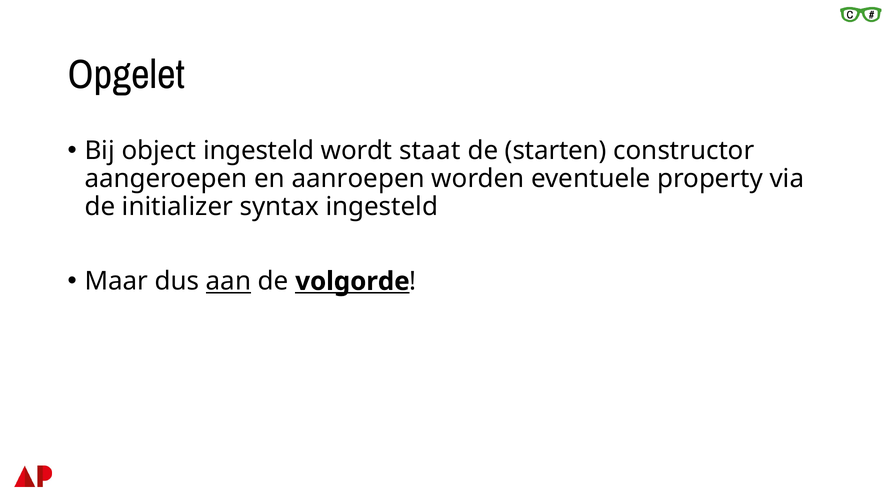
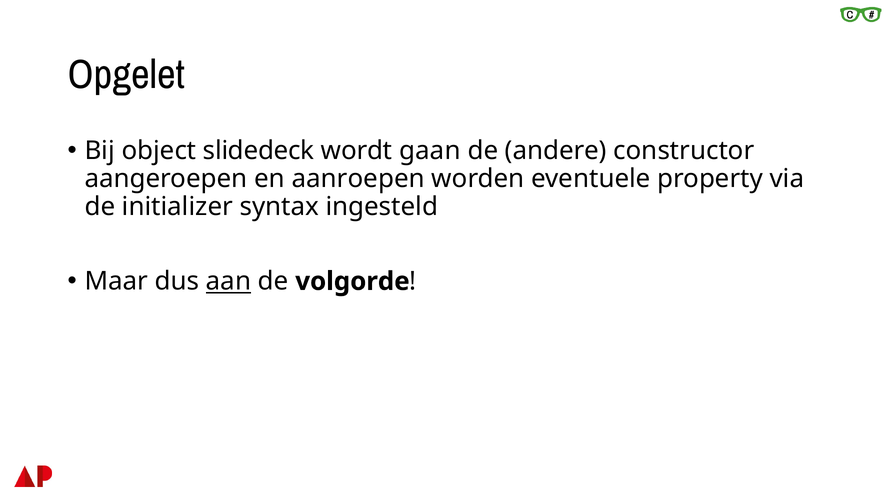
object ingesteld: ingesteld -> slidedeck (259, 151)
staat: staat -> gaan (430, 151)
starten: starten -> andere (556, 151)
volgorde underline: present -> none (352, 282)
